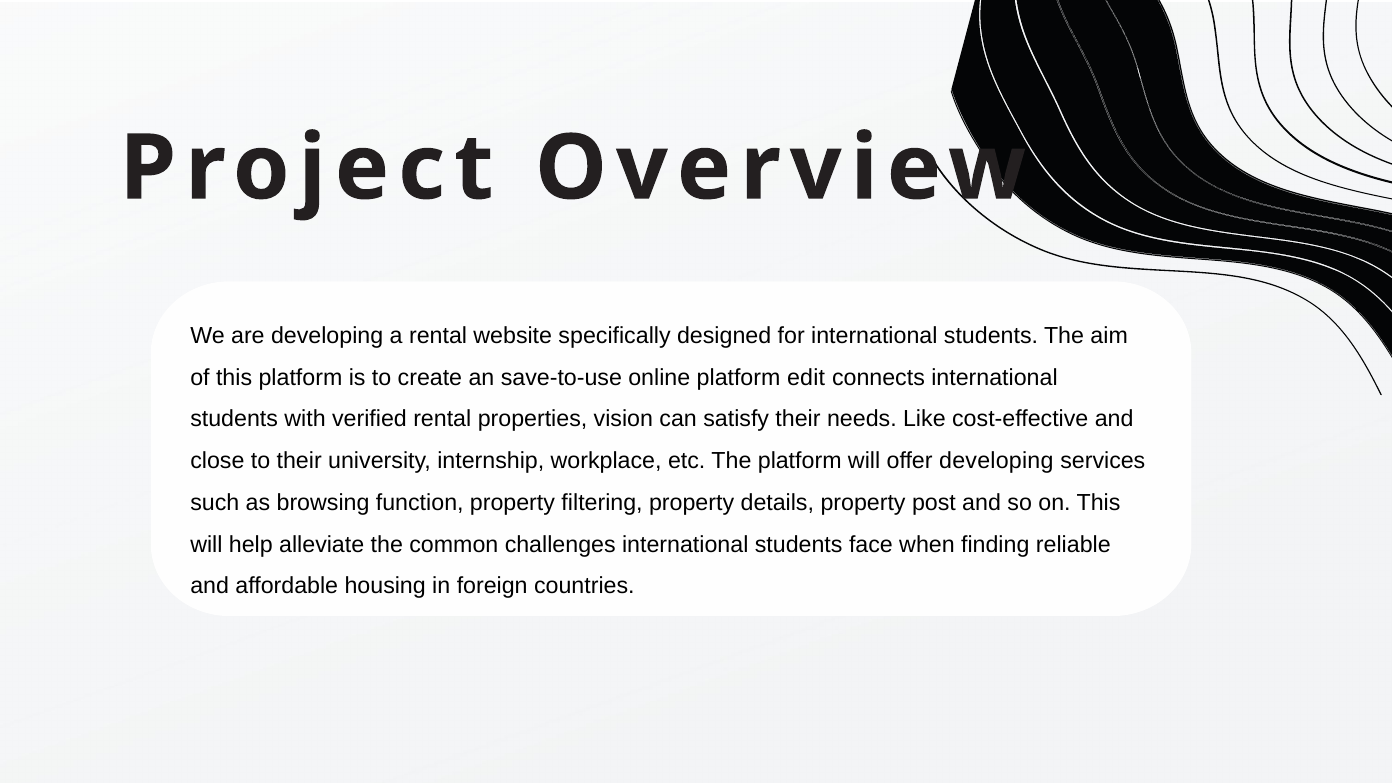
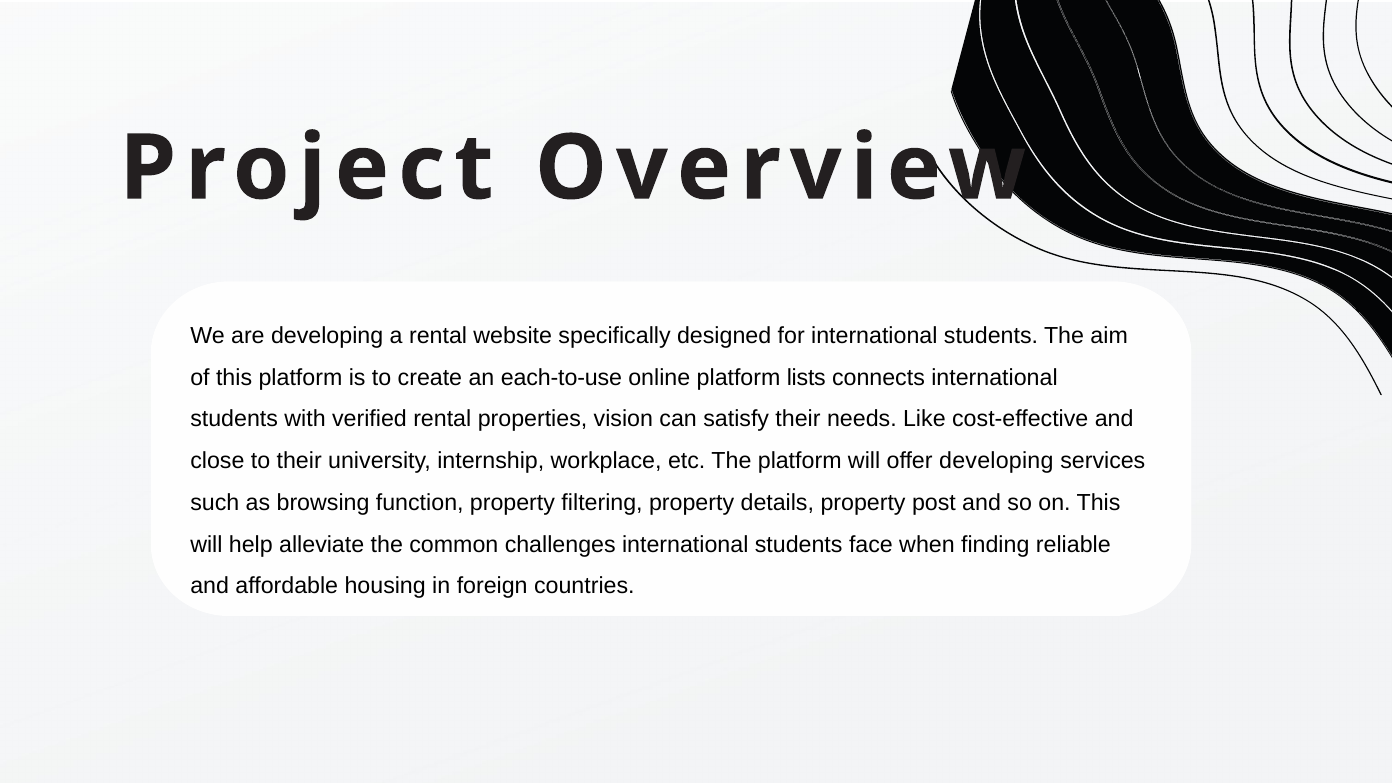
save-to-use: save-to-use -> each-to-use (561, 377)
edit: edit -> lists (806, 377)
